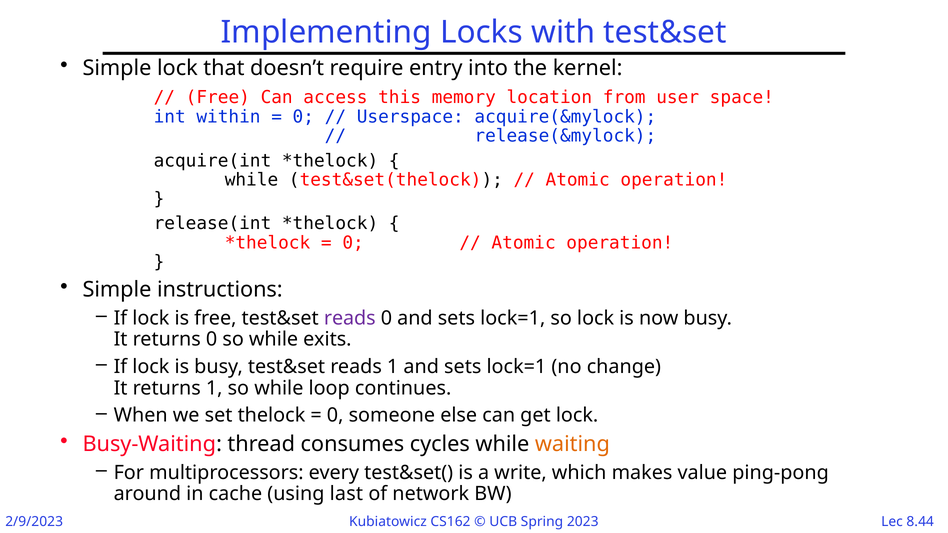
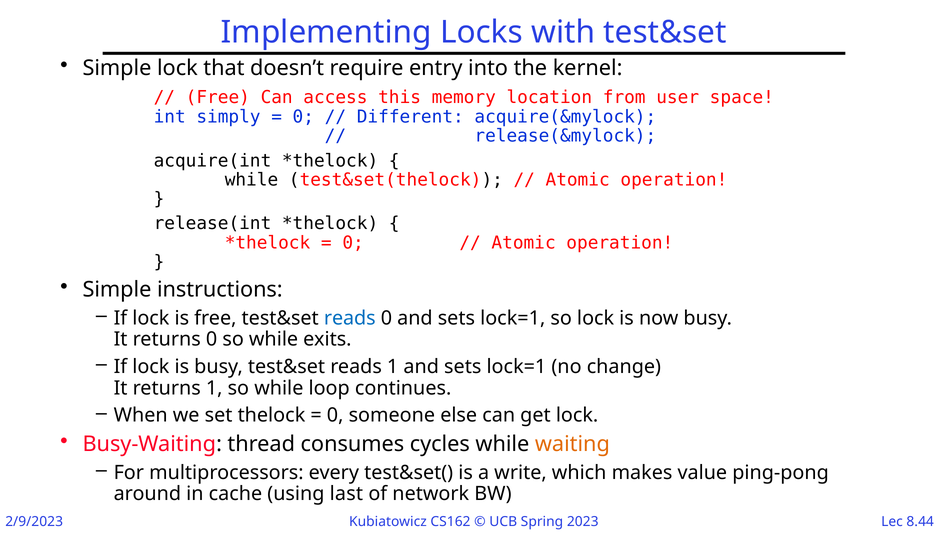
within: within -> simply (228, 117)
Userspace: Userspace -> Different (410, 117)
reads colour: purple -> blue (350, 318)
